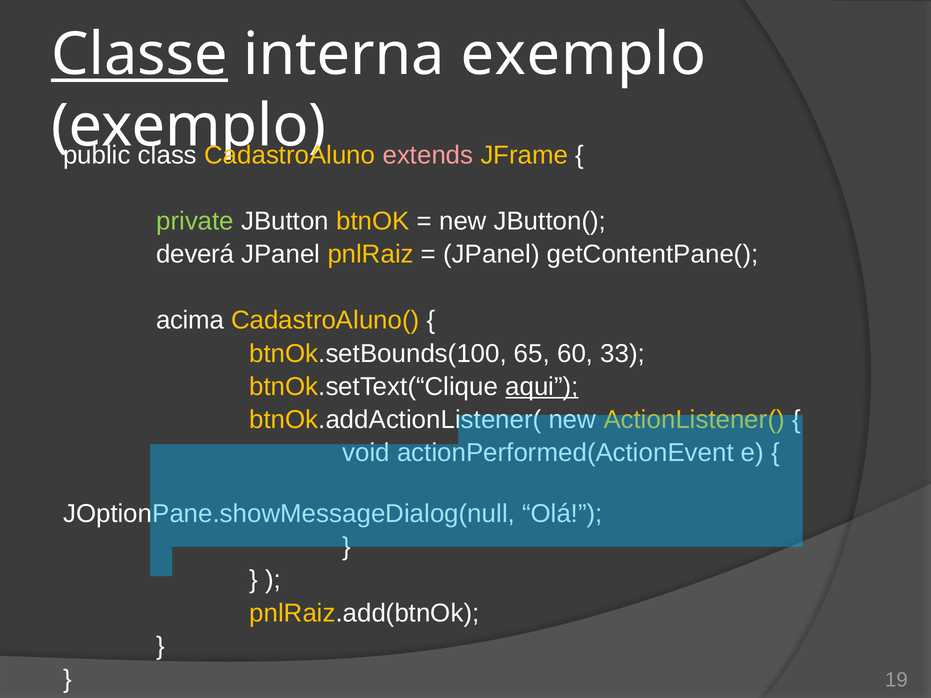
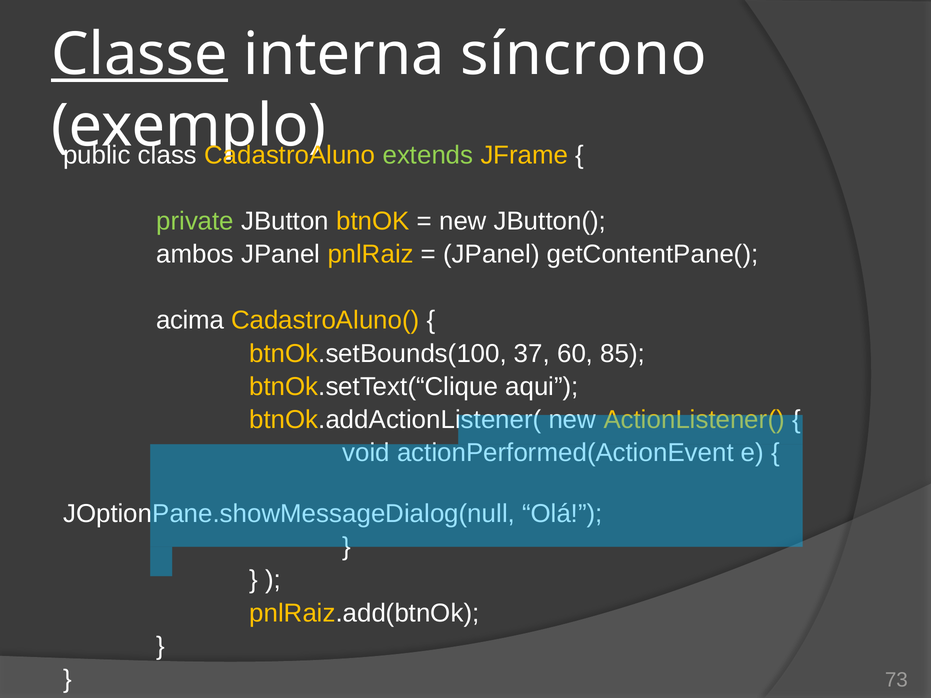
interna exemplo: exemplo -> síncrono (584, 55)
extends colour: pink -> light green (428, 155)
deverá: deverá -> ambos (195, 254)
65: 65 -> 37 (532, 354)
33: 33 -> 85 (623, 354)
aqui underline: present -> none (542, 387)
19: 19 -> 73 (896, 680)
